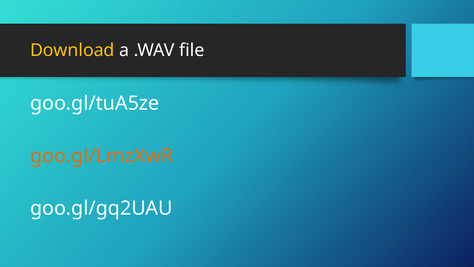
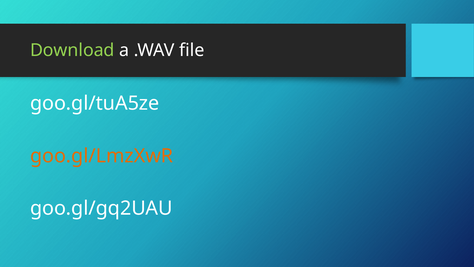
Download colour: yellow -> light green (72, 50)
